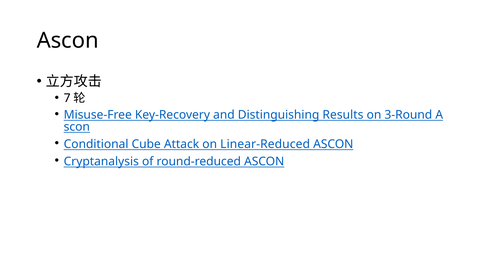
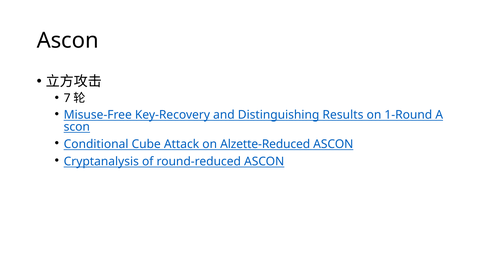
3-Round: 3-Round -> 1-Round (408, 115)
Linear-Reduced: Linear-Reduced -> Alzette-Reduced (265, 144)
